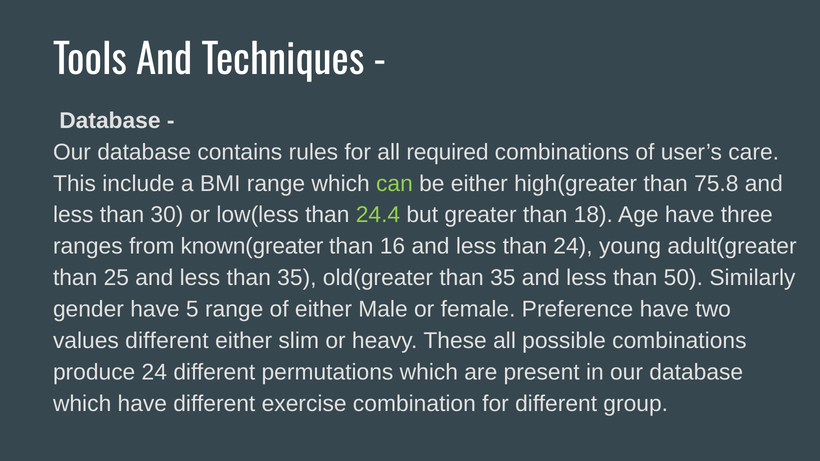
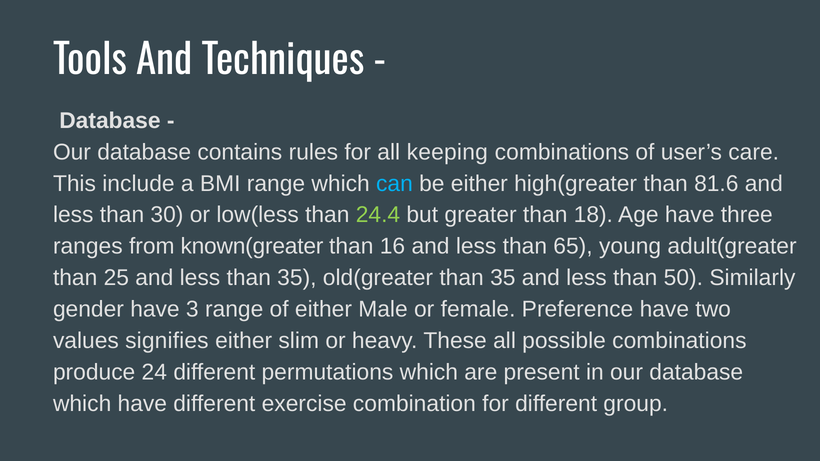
required: required -> keeping (447, 152)
can colour: light green -> light blue (394, 184)
75.8: 75.8 -> 81.6 (716, 184)
than 24: 24 -> 65 (573, 247)
5: 5 -> 3 (192, 309)
values different: different -> signifies (167, 341)
